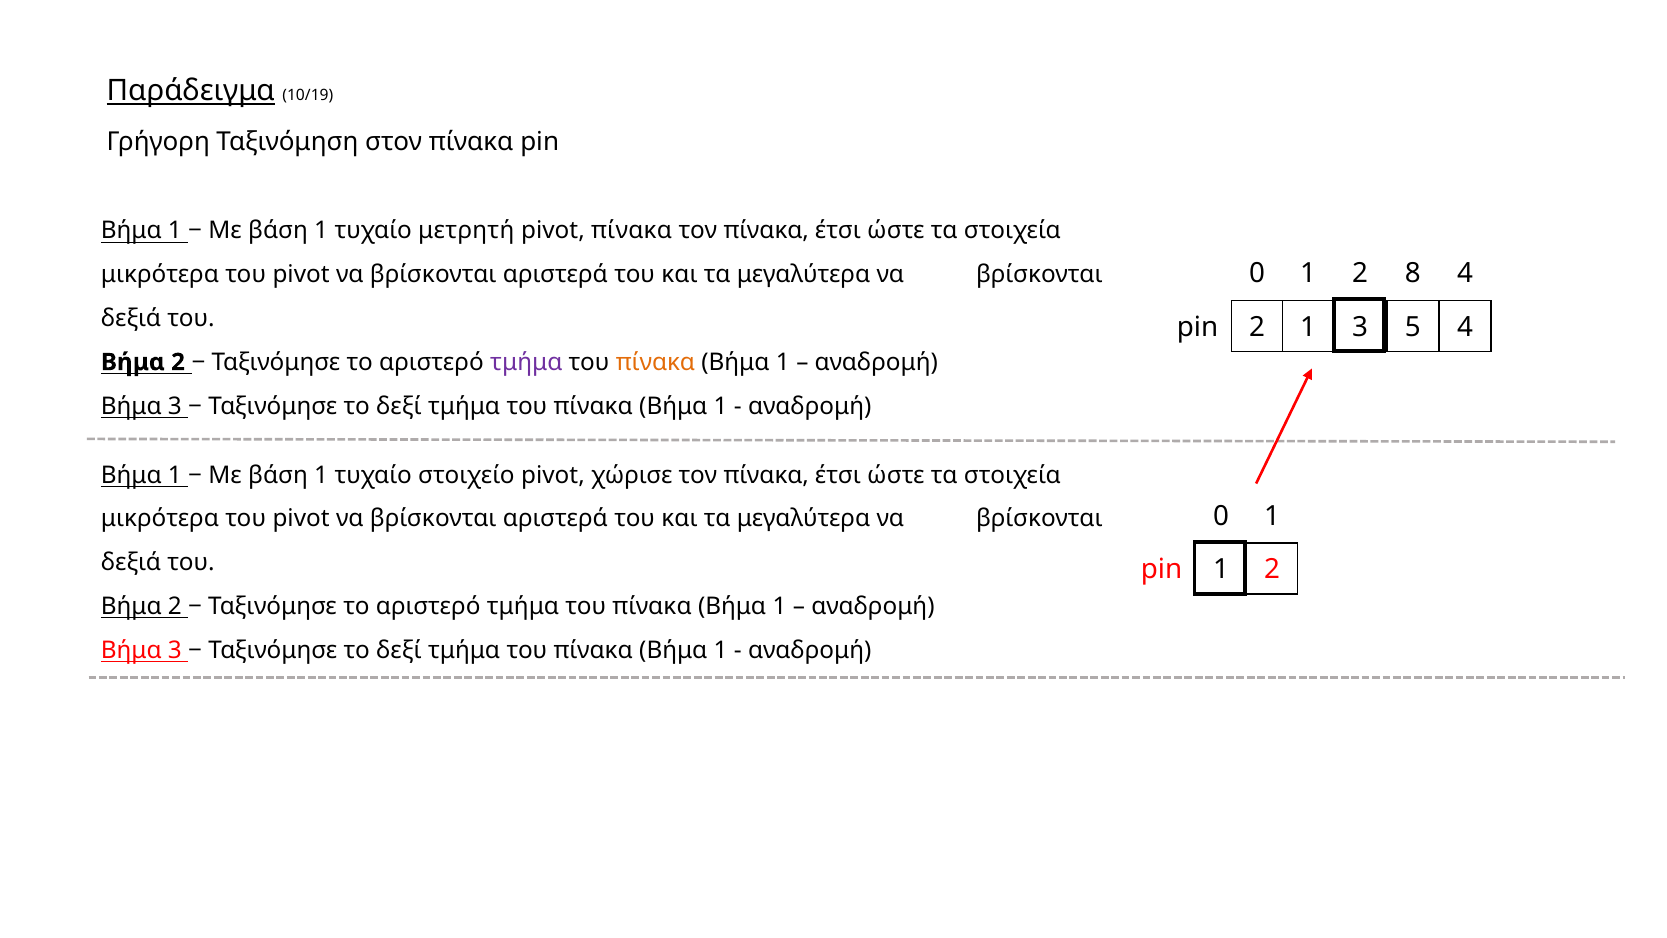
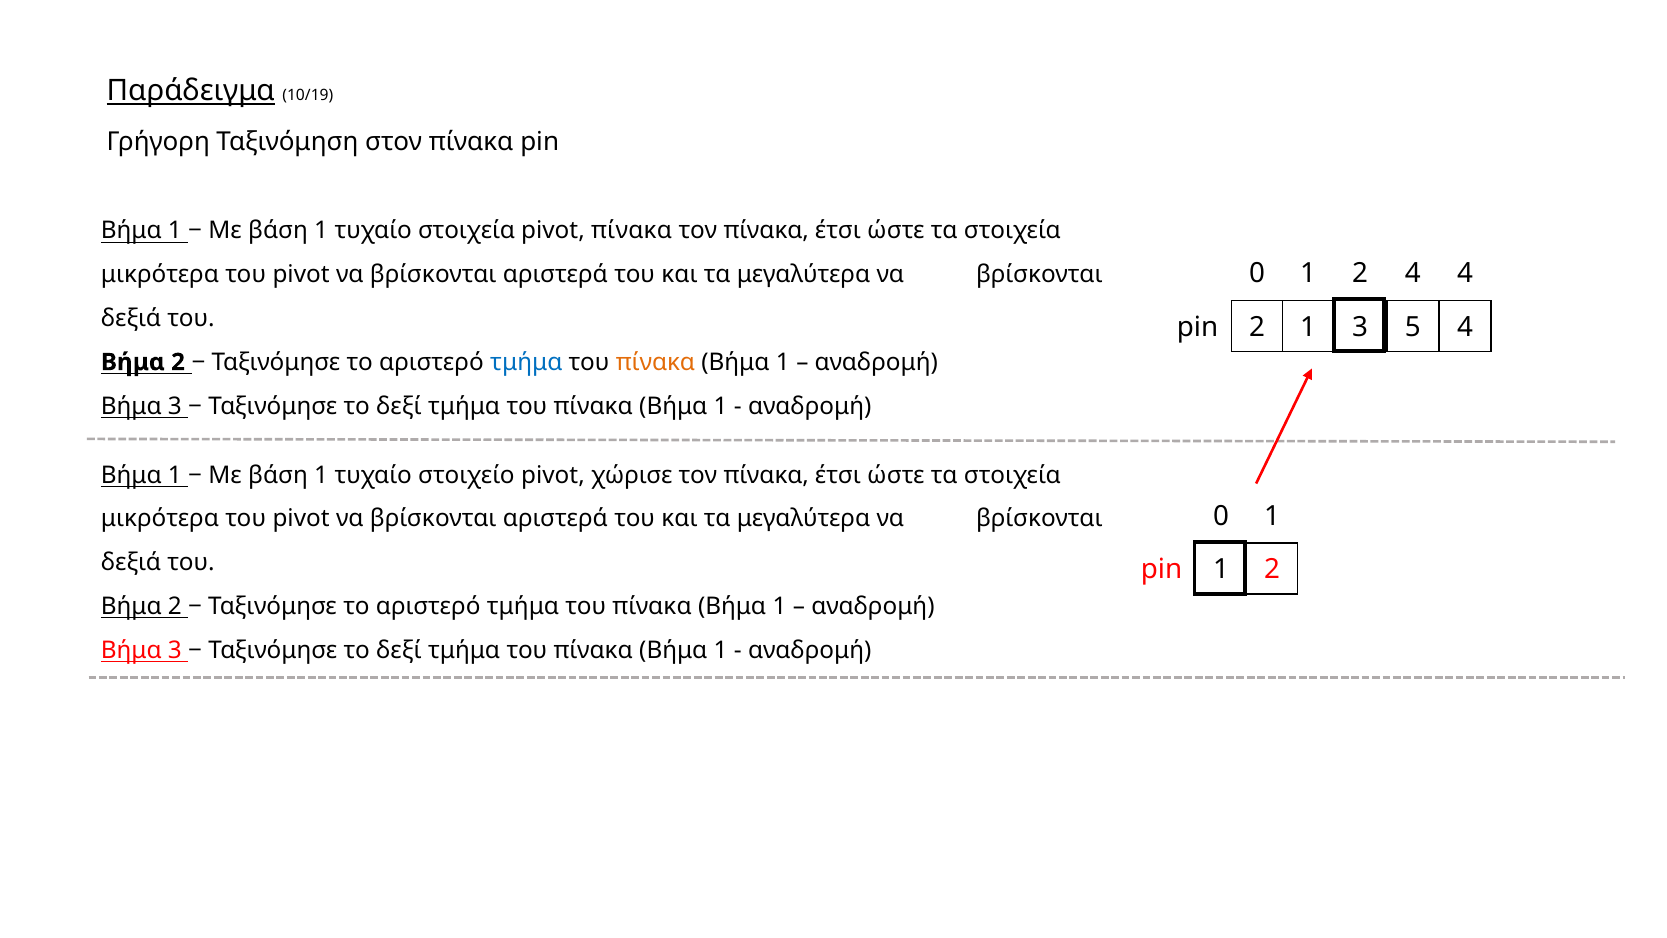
τυχαίο μετρητή: μετρητή -> στοιχεία (467, 231)
2 8: 8 -> 4 (1413, 274)
τμήμα colour: purple -> blue (526, 362)
